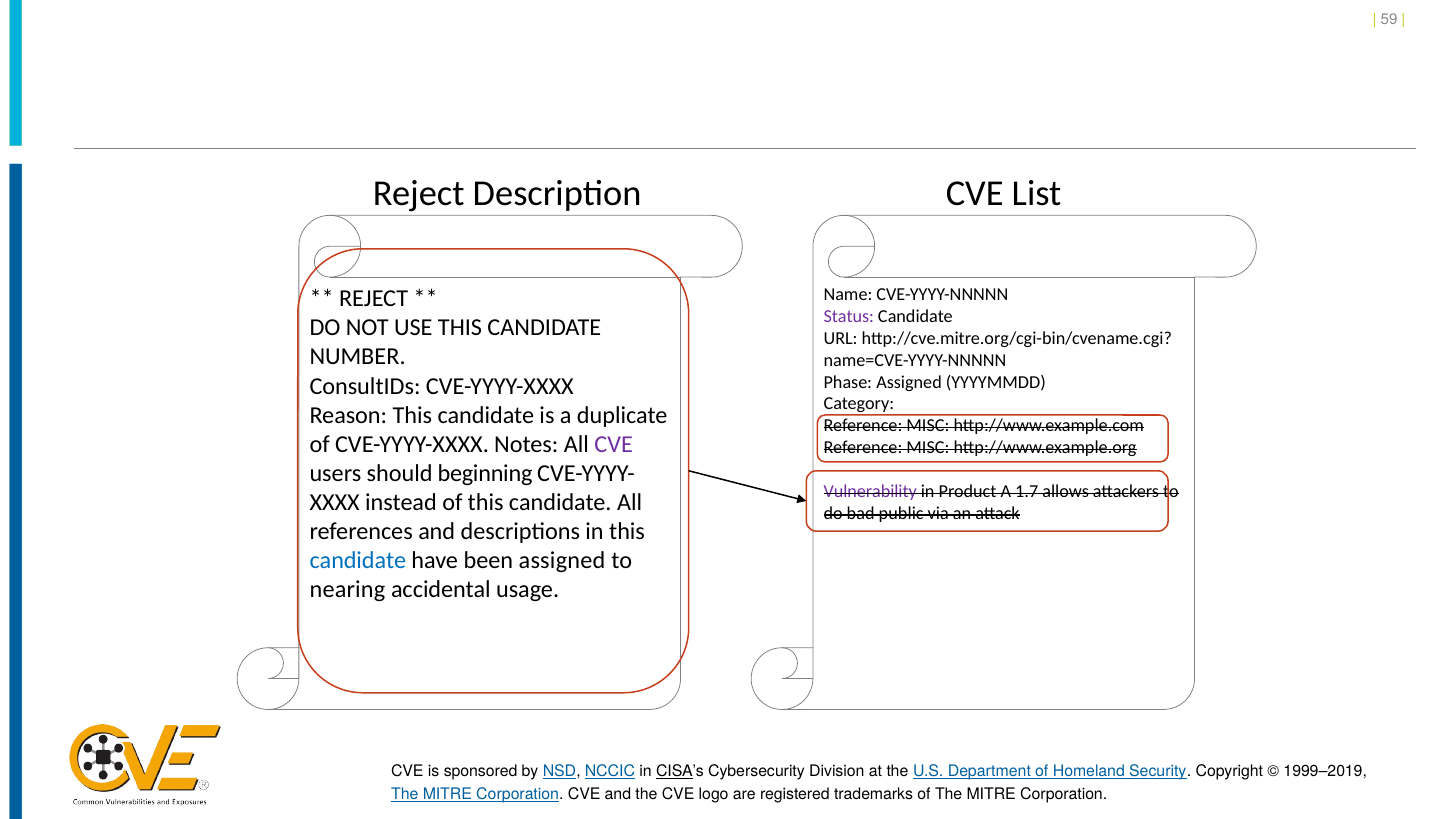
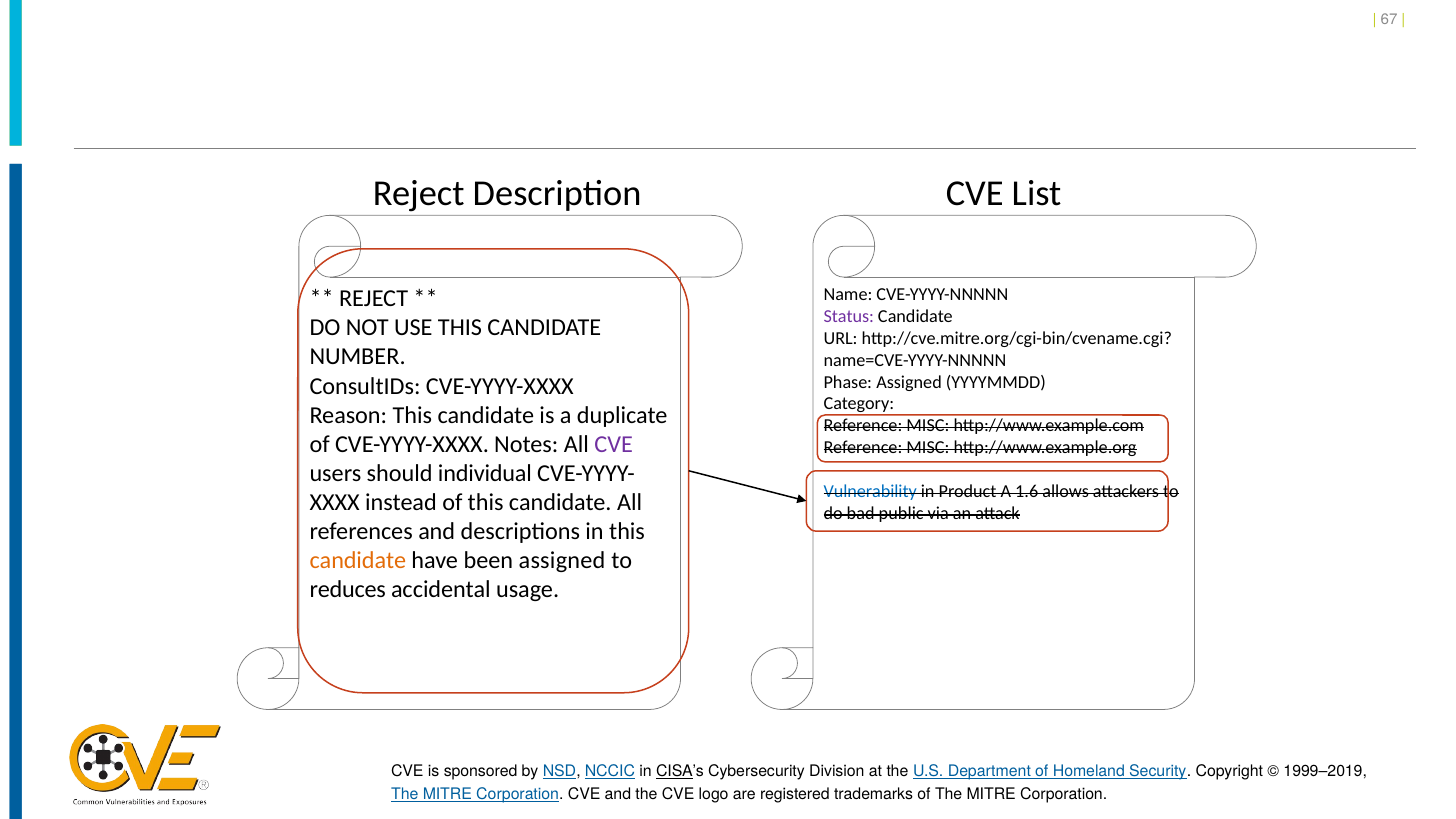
59: 59 -> 67 (1389, 19)
beginning: beginning -> individual (485, 473)
Vulnerability colour: purple -> blue (870, 491)
1.7: 1.7 -> 1.6 (1027, 491)
candidate colour: blue -> orange (358, 561)
nearing: nearing -> reduces (348, 590)
